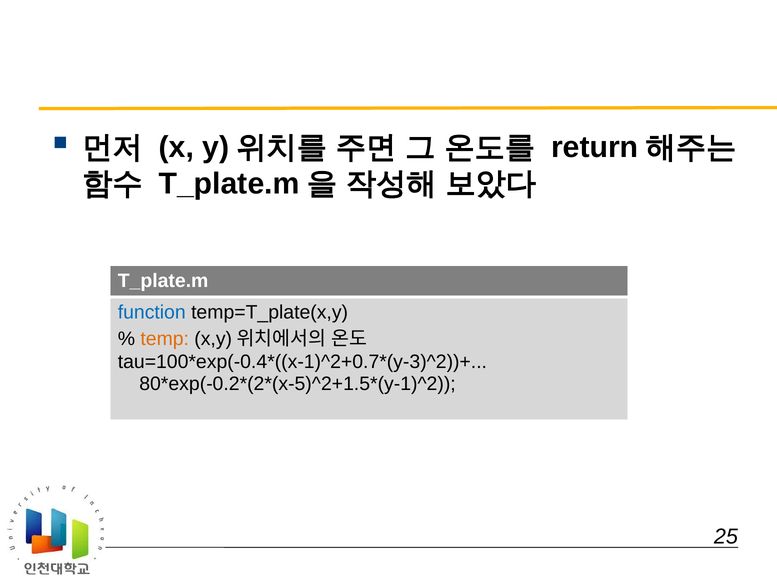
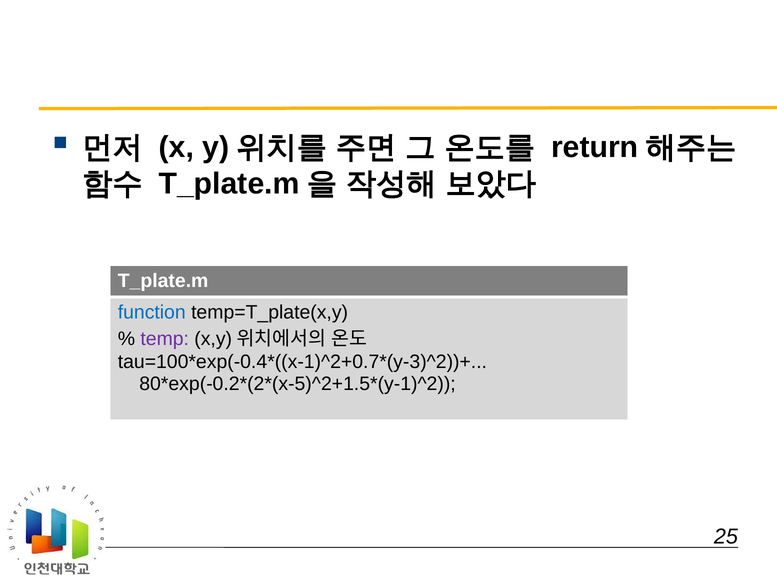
temp colour: orange -> purple (165, 339)
